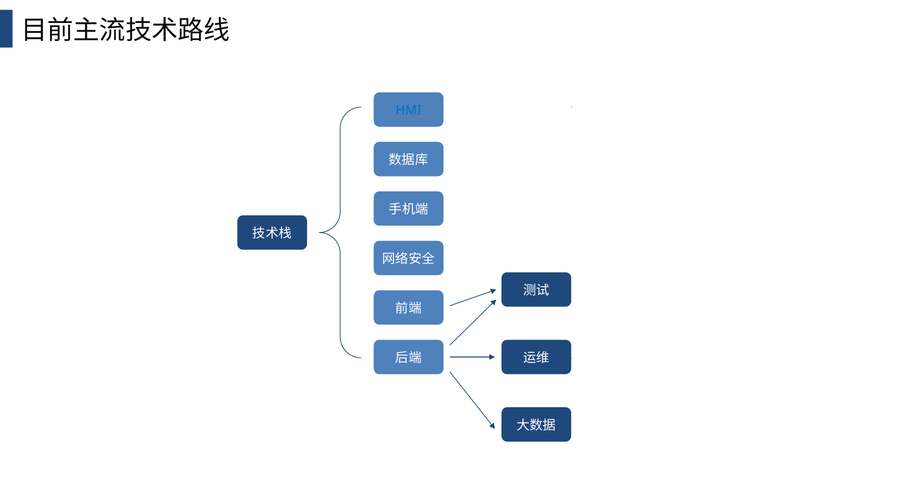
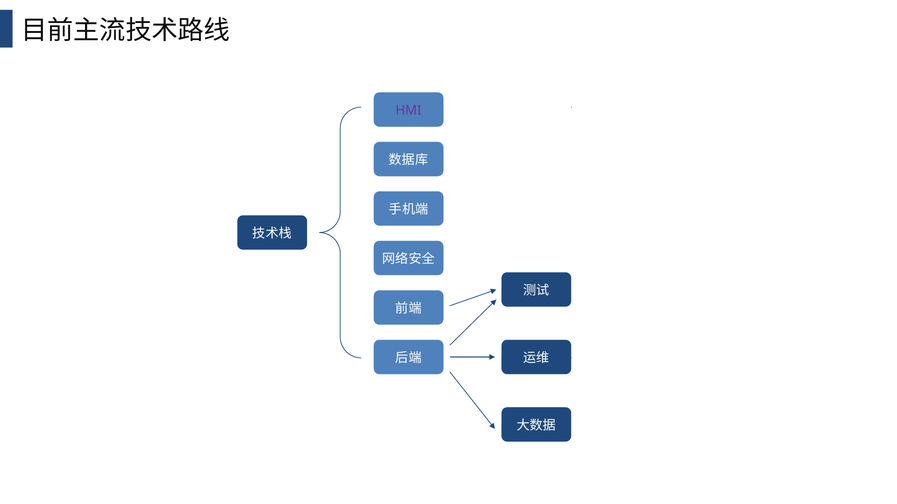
HMI colour: blue -> purple (409, 111)
